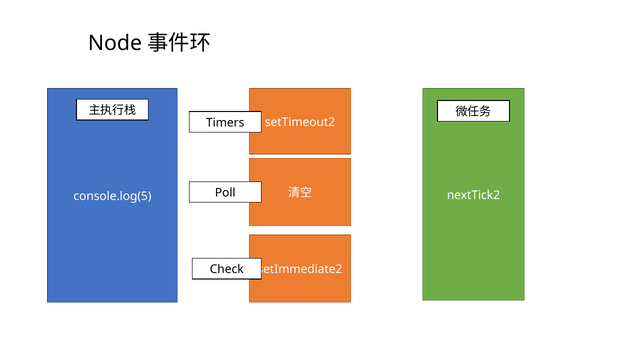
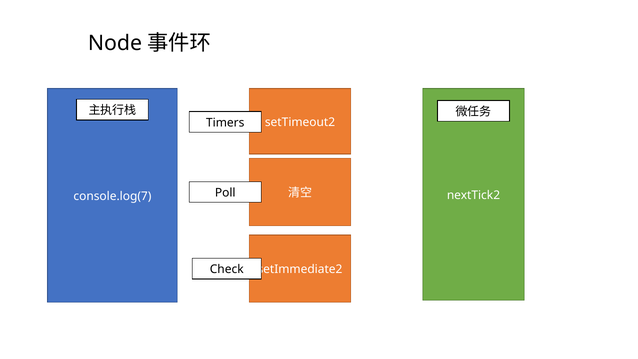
console.log(5: console.log(5 -> console.log(7 (112, 196)
